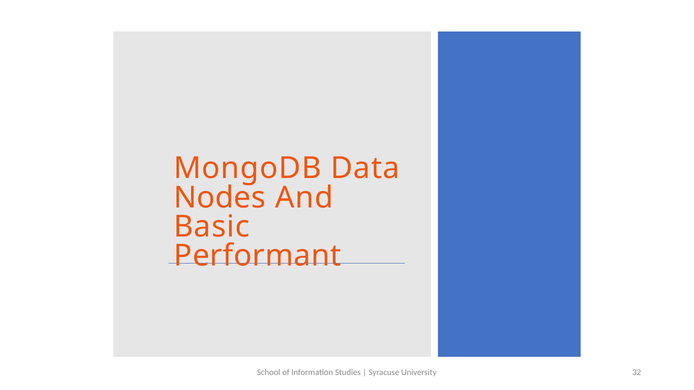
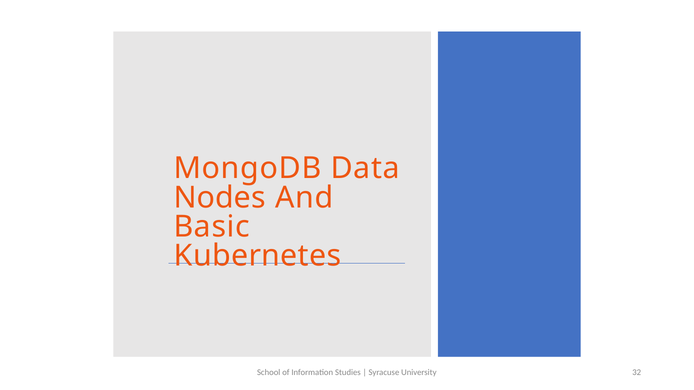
Performant: Performant -> Kubernetes (258, 256)
